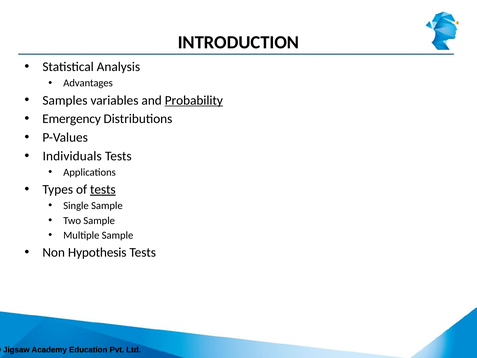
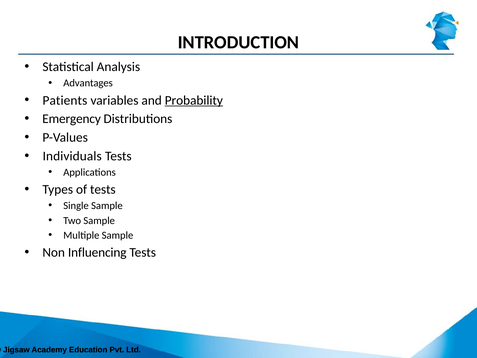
Samples: Samples -> Patients (65, 100)
tests underline: present -> none (103, 189)
Hypothesis: Hypothesis -> Influencing (97, 252)
